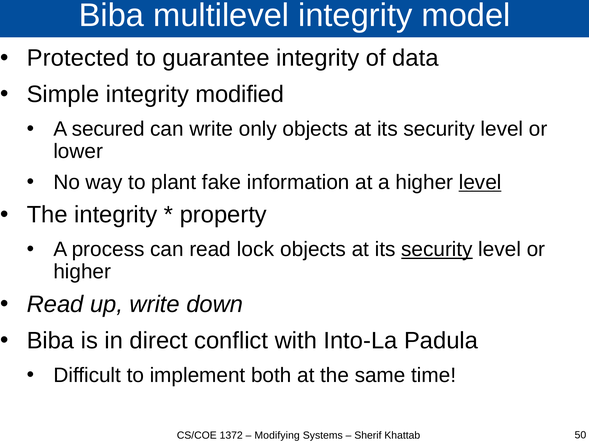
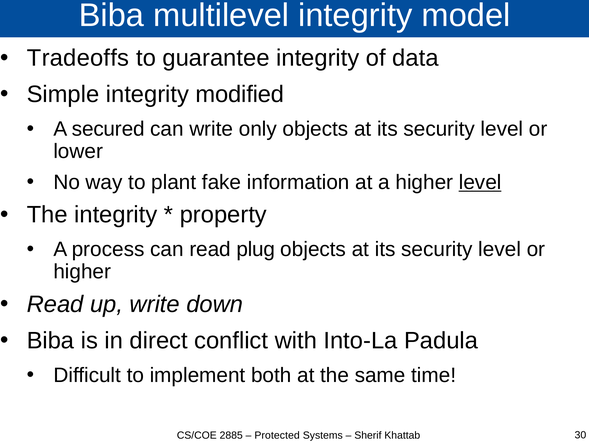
Protected: Protected -> Tradeoffs (78, 58)
lock: lock -> plug (256, 249)
security underline: present -> none (437, 249)
1372: 1372 -> 2885 (231, 435)
Modifying: Modifying -> Protected (277, 435)
50: 50 -> 30 (580, 435)
